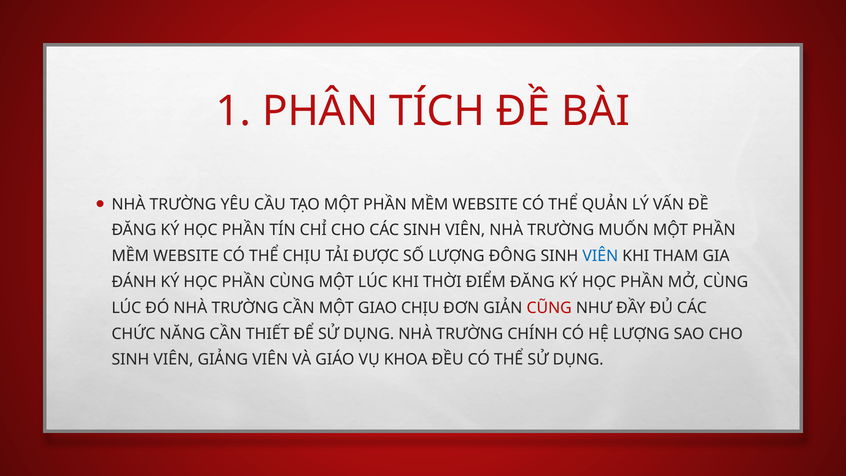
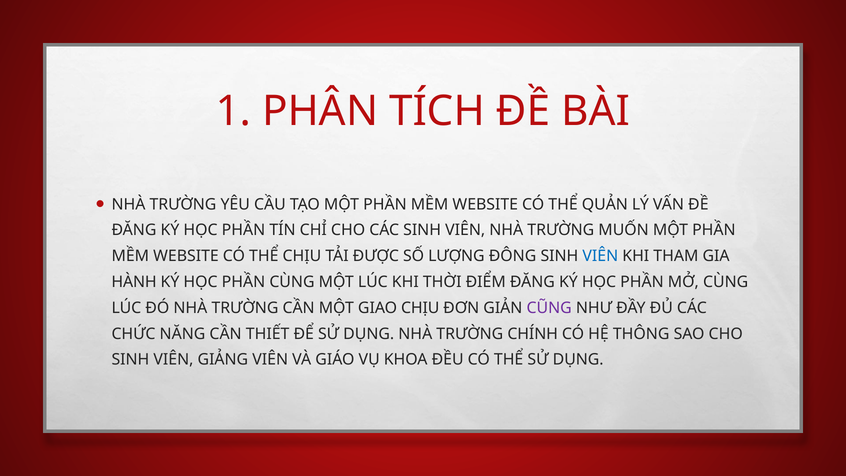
ĐÁNH: ĐÁNH -> HÀNH (134, 282)
CŨNG colour: red -> purple (549, 308)
HỆ LƯỢNG: LƯỢNG -> THÔNG (641, 334)
